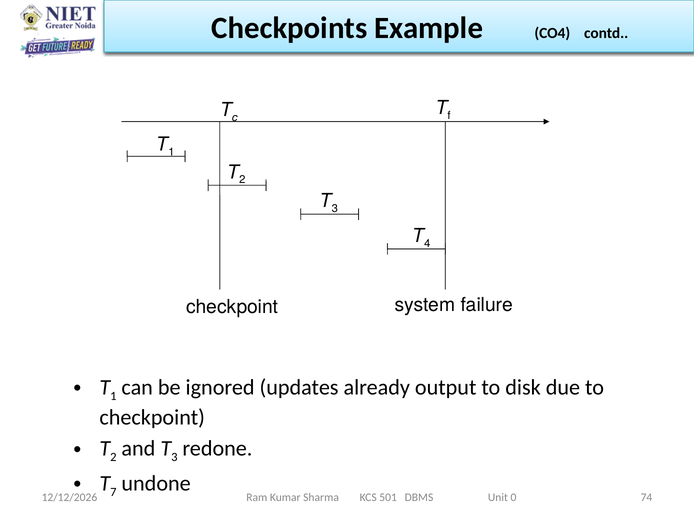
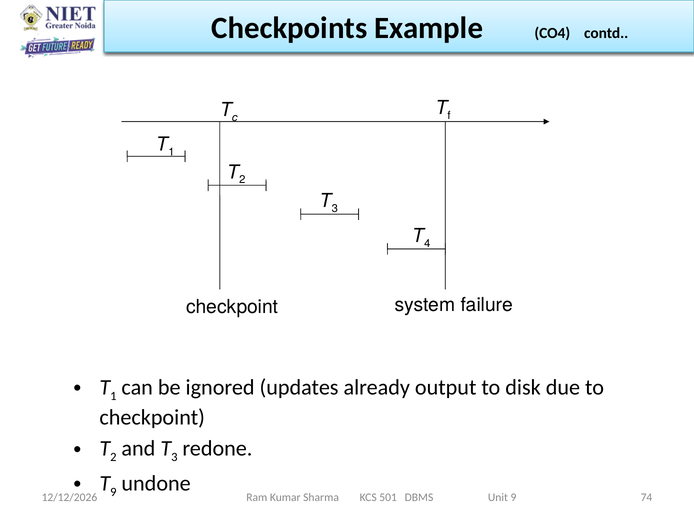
7: 7 -> 9 (113, 491)
Unit 0: 0 -> 9 (514, 497)
